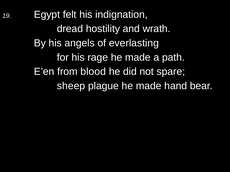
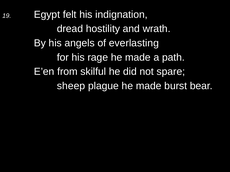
blood: blood -> skilful (93, 72)
hand: hand -> burst (176, 86)
